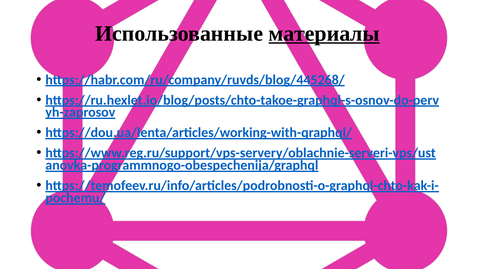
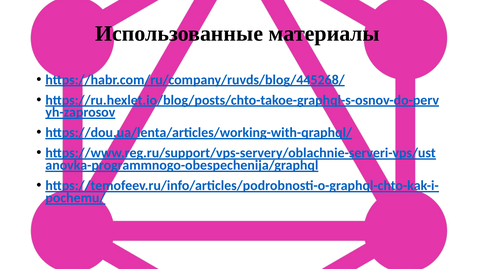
материалы underline: present -> none (324, 34)
